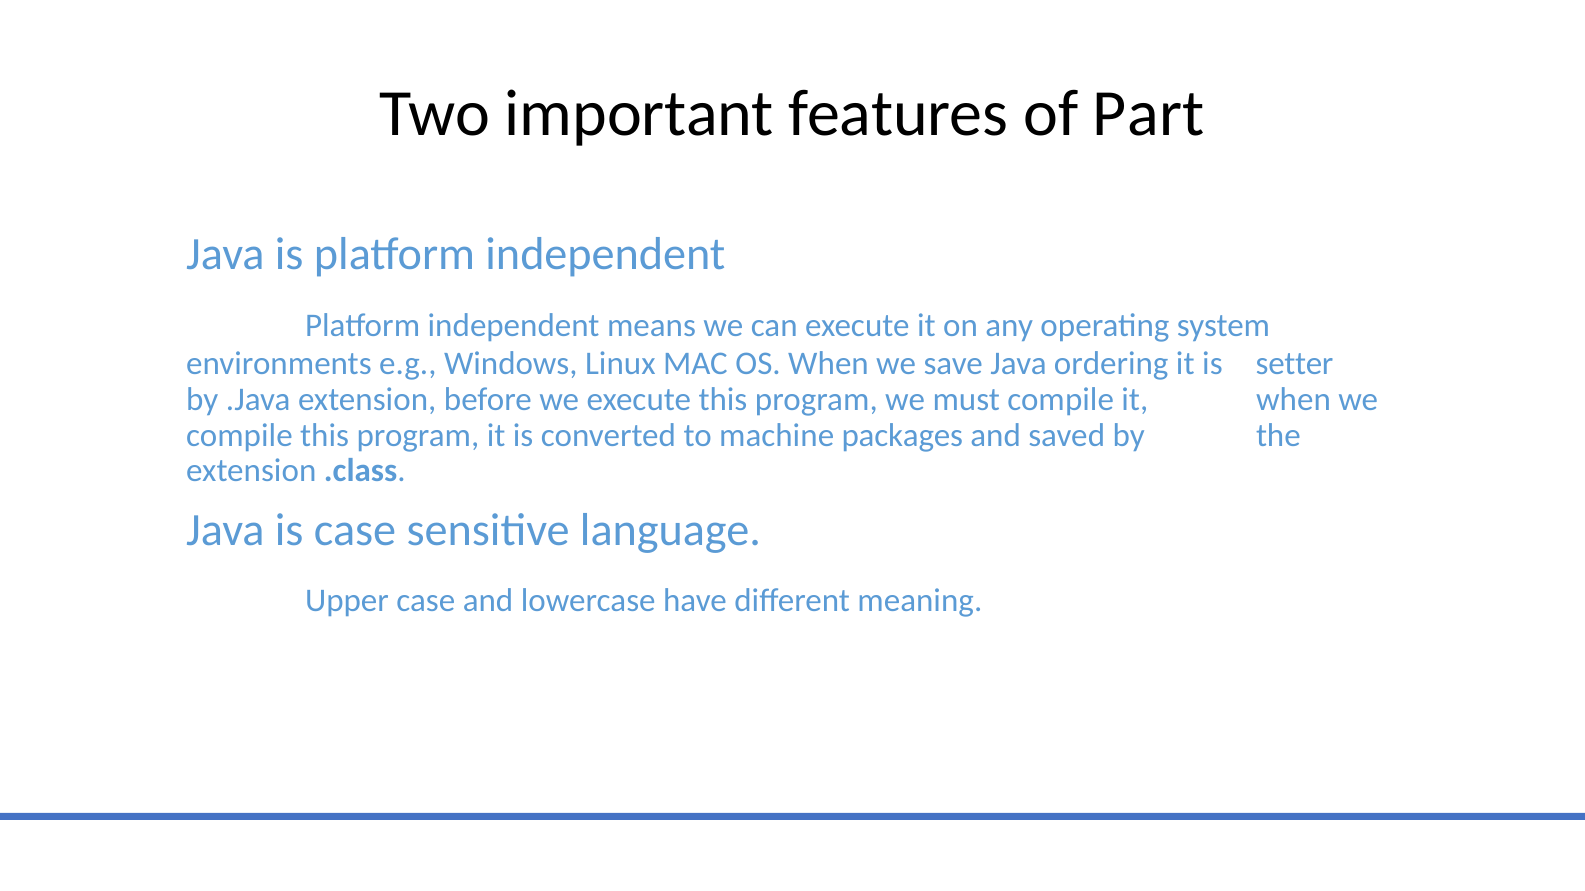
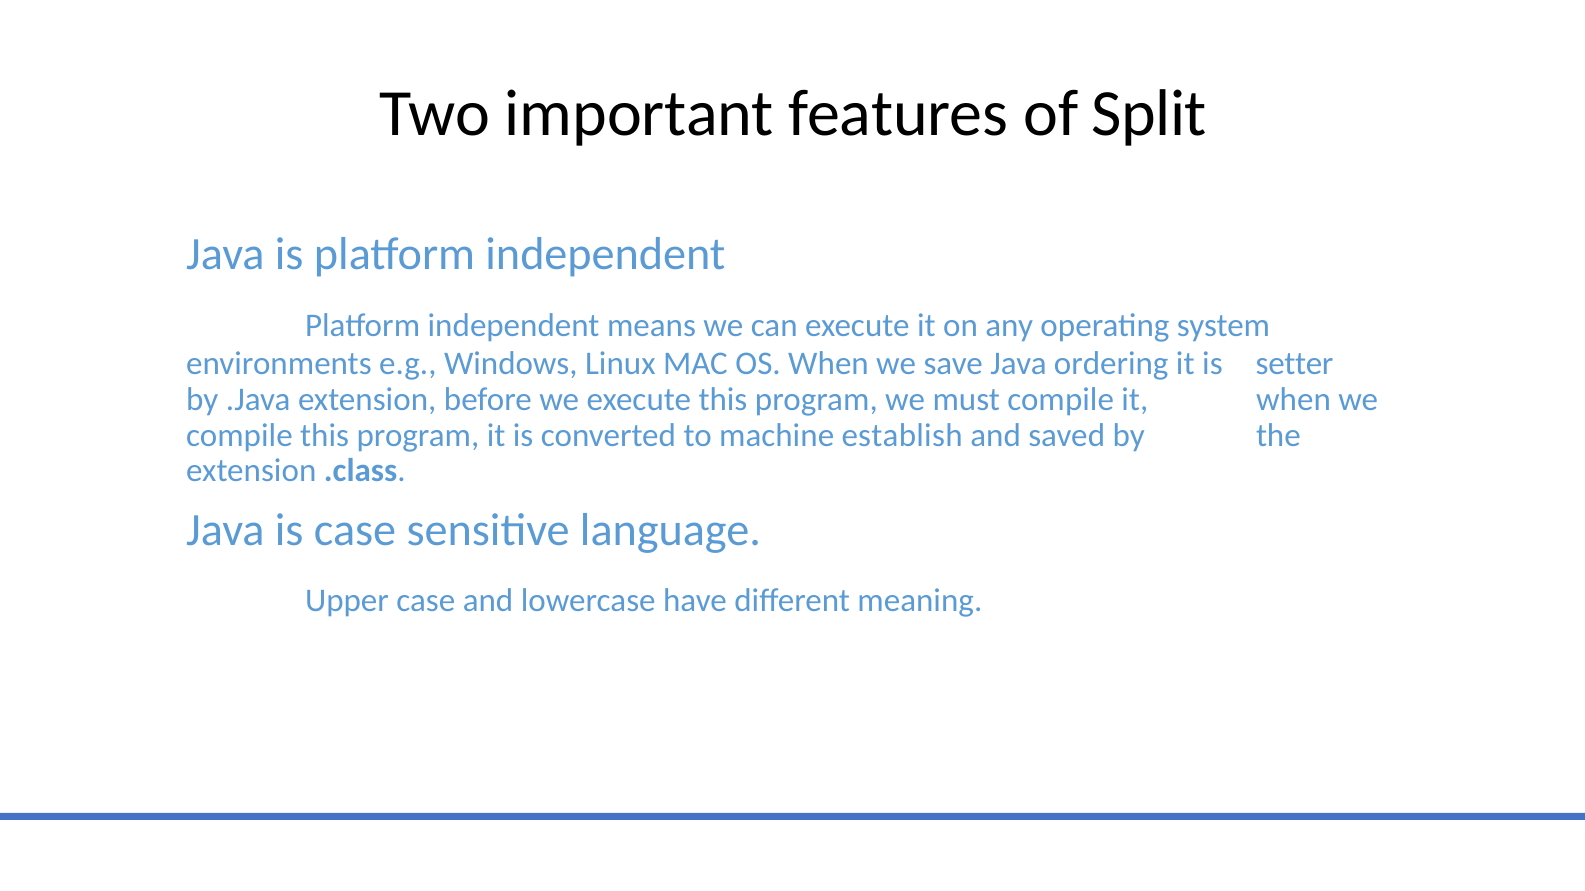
Part: Part -> Split (1149, 114)
packages: packages -> establish (902, 435)
